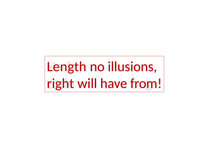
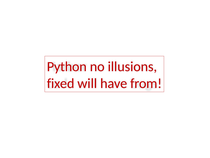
Length: Length -> Python (67, 66)
right: right -> fixed (61, 83)
